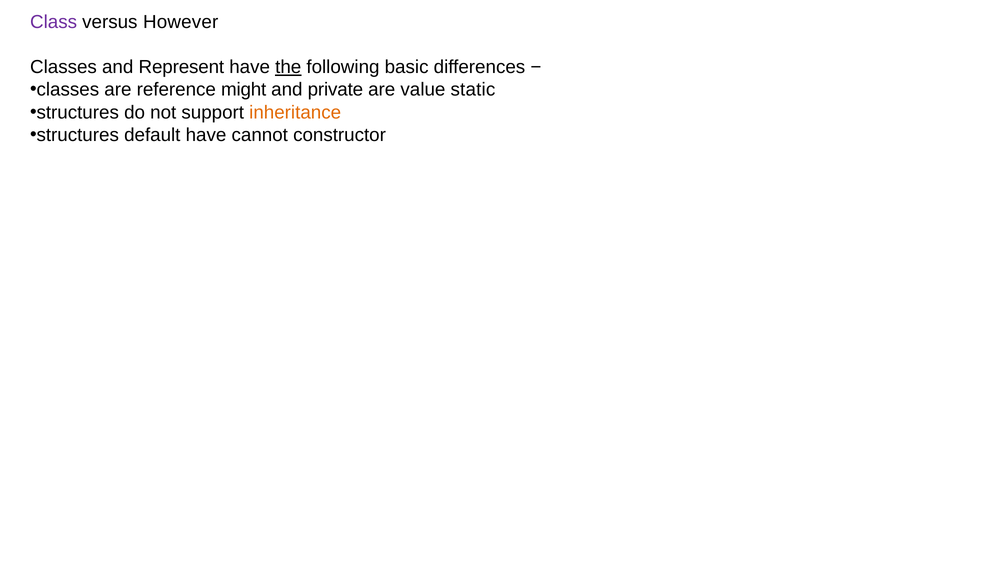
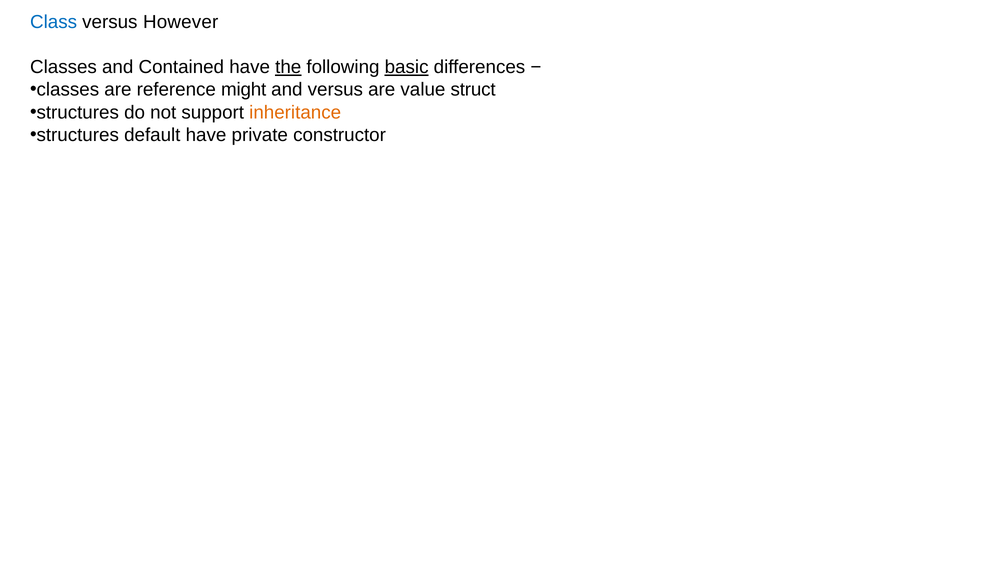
Class colour: purple -> blue (54, 22)
Represent: Represent -> Contained (181, 67)
basic underline: none -> present (407, 67)
and private: private -> versus (335, 90)
static: static -> struct (473, 90)
cannot: cannot -> private (260, 135)
